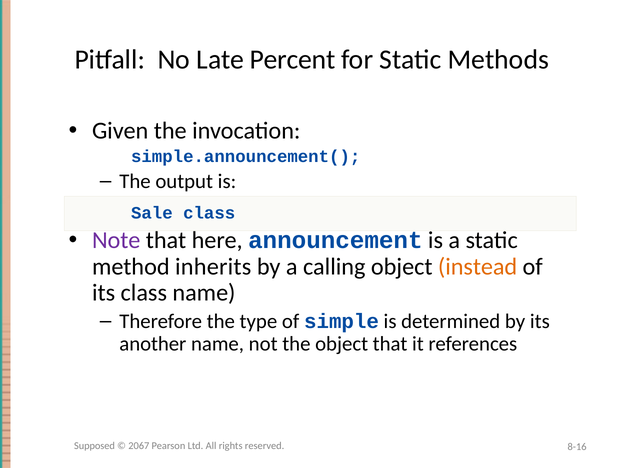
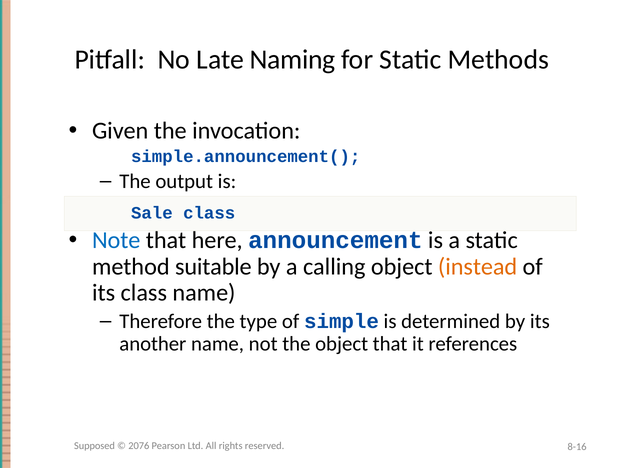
Percent: Percent -> Naming (293, 60)
Note colour: purple -> blue (116, 240)
inherits: inherits -> suitable (213, 267)
2067: 2067 -> 2076 (139, 446)
